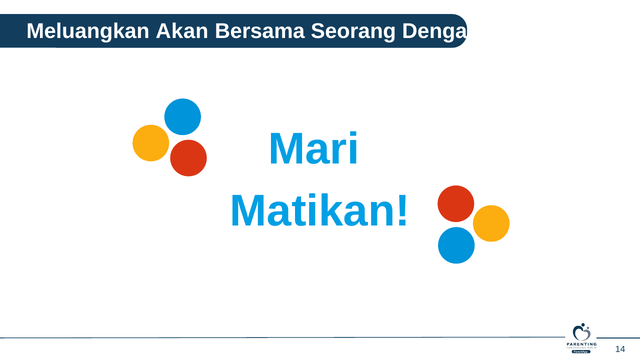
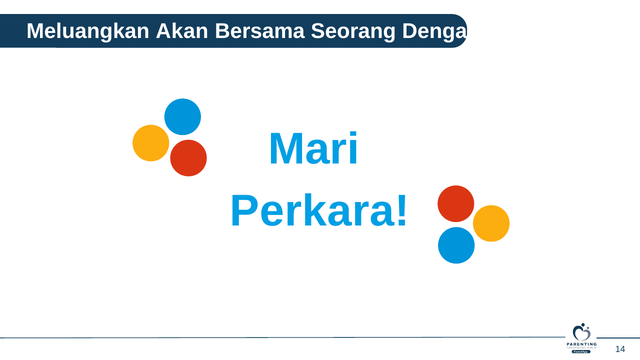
Matikan: Matikan -> Perkara (320, 211)
